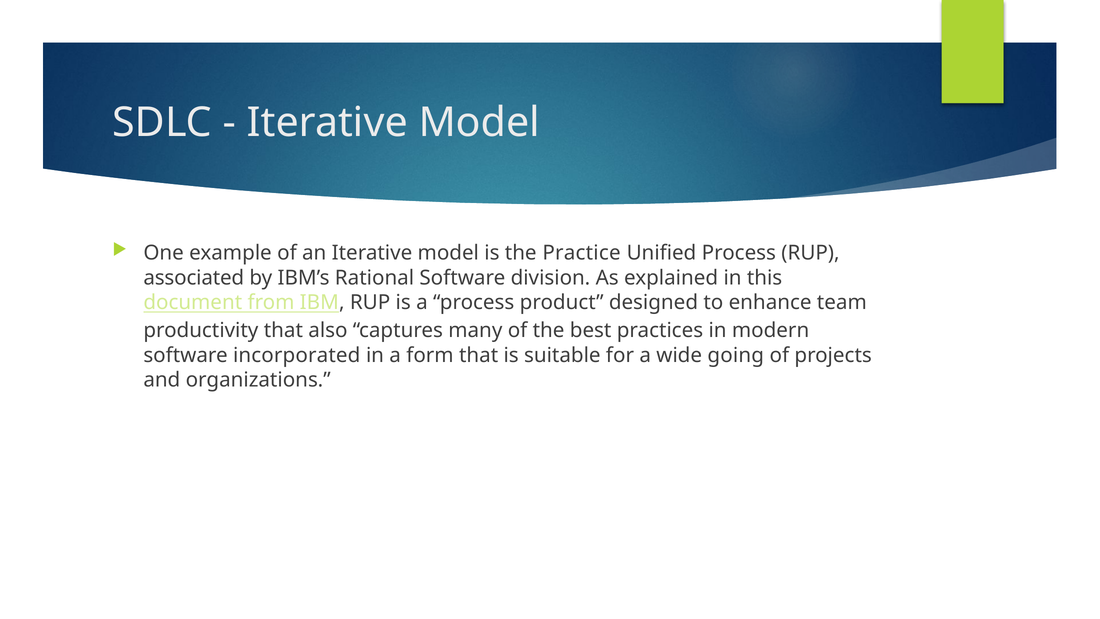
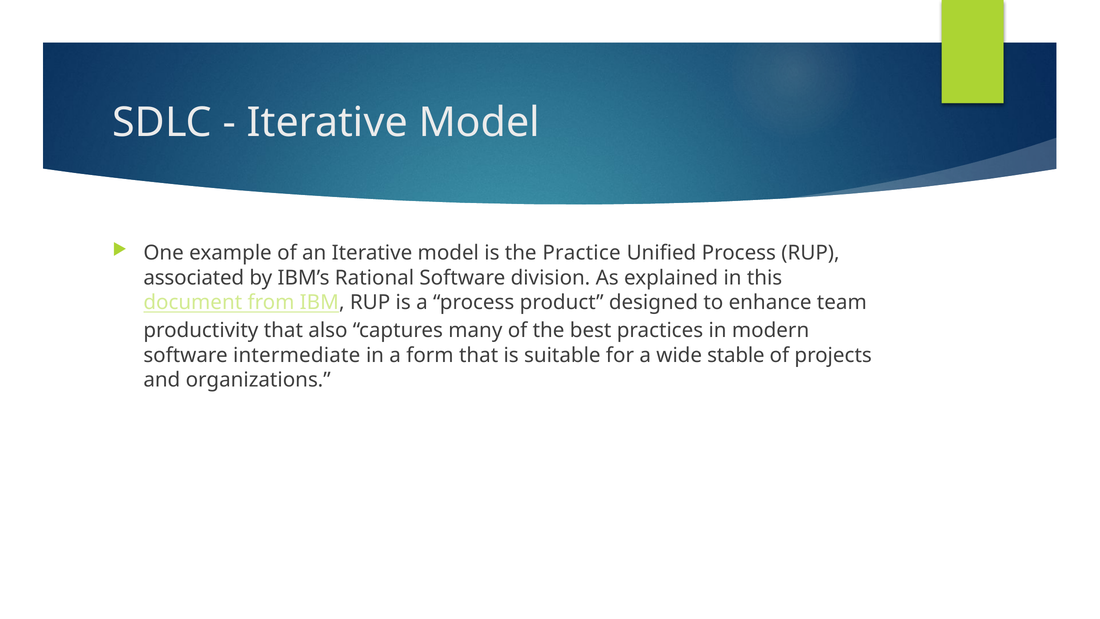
incorporated: incorporated -> intermediate (297, 355)
going: going -> stable (736, 355)
